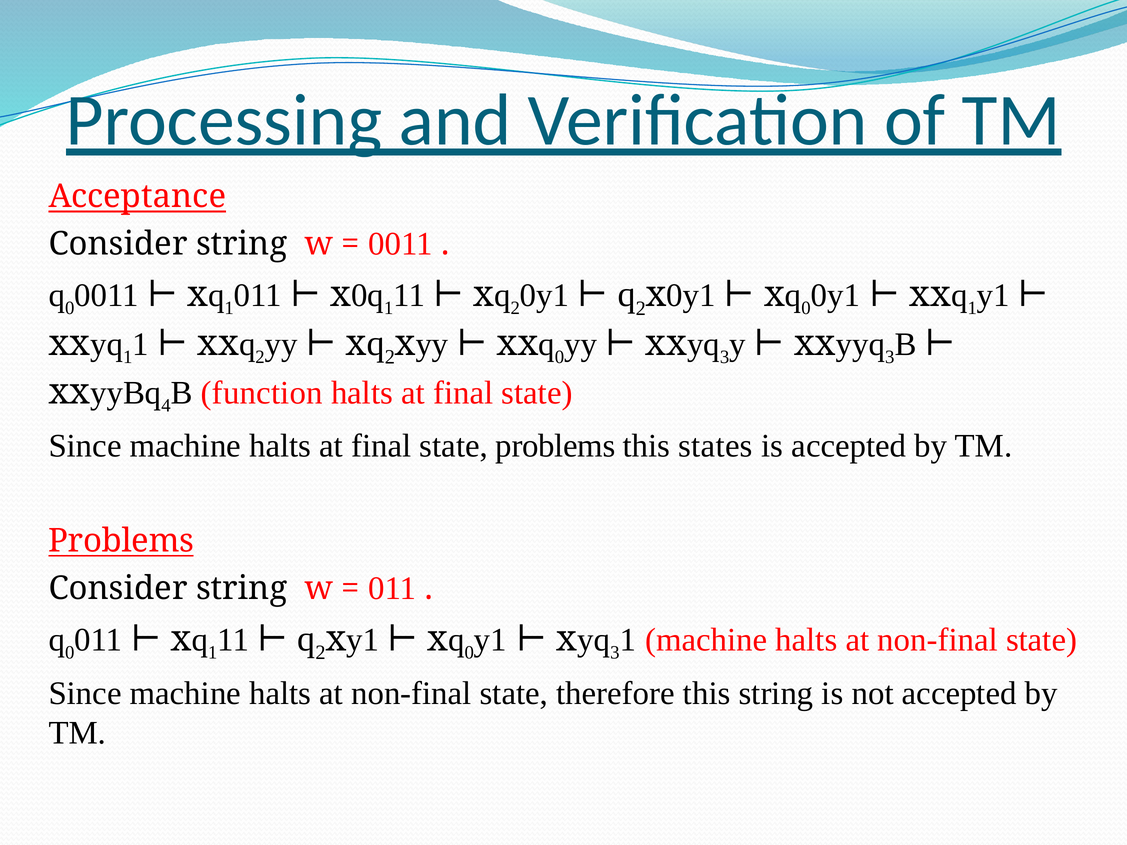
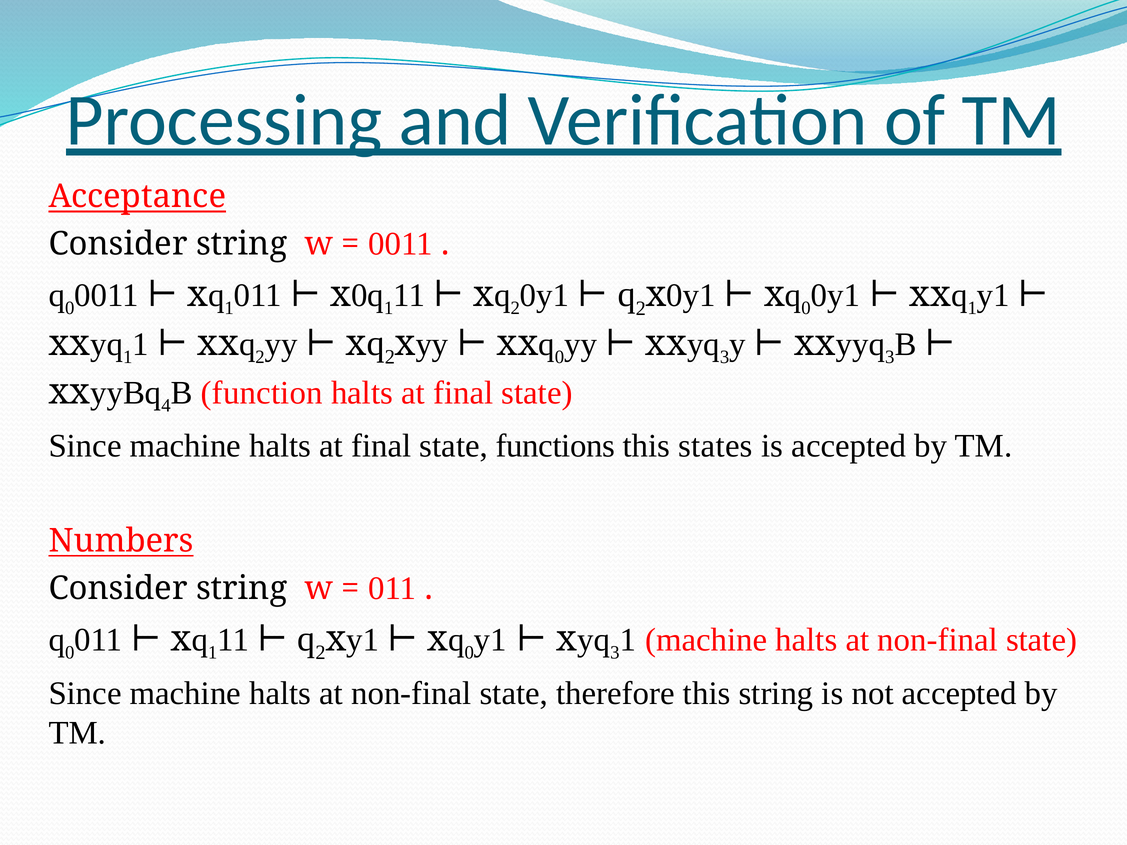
state problems: problems -> functions (555, 446)
Problems: Problems -> Numbers (121, 541)
